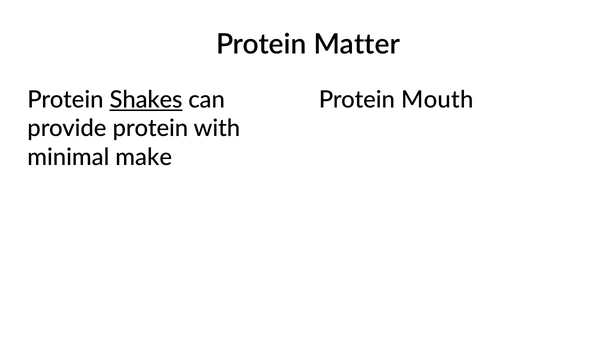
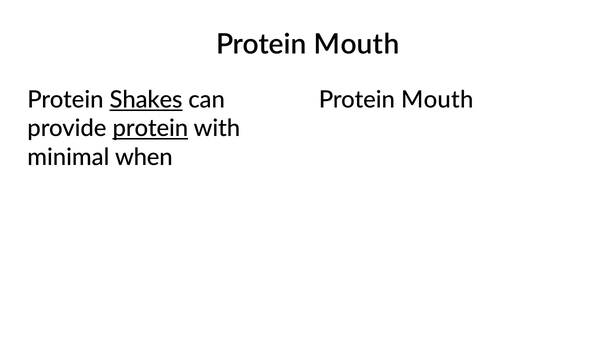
Matter: Matter -> Mouth (357, 45)
protein underline: none -> present (150, 129)
make: make -> when (144, 157)
